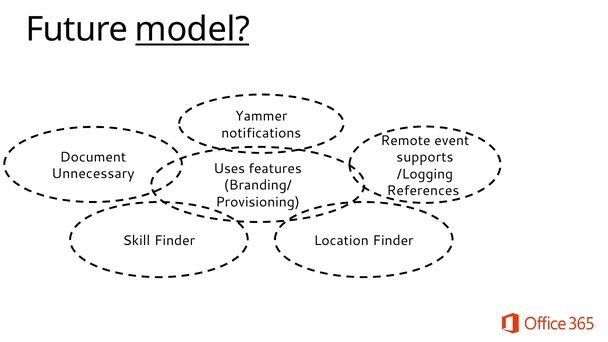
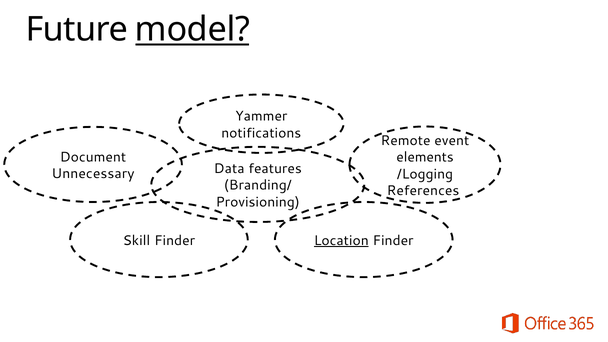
supports: supports -> elements (425, 157)
Uses: Uses -> Data (229, 169)
Location underline: none -> present (341, 241)
